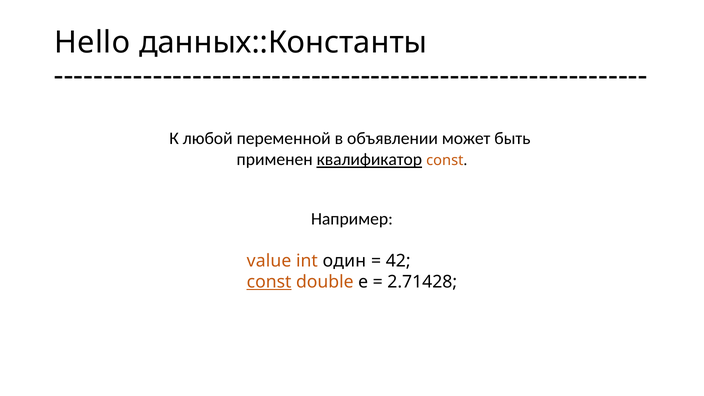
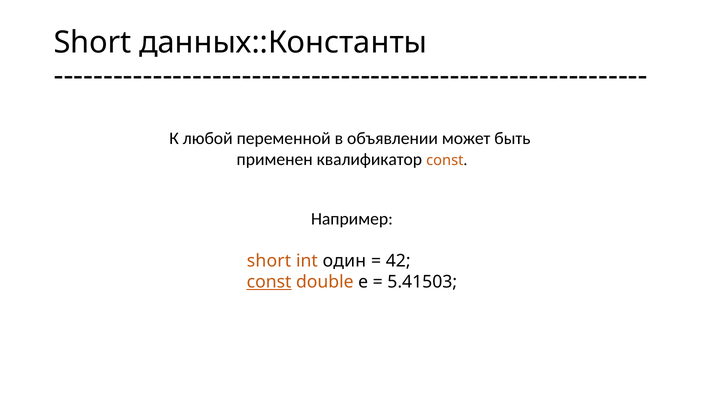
Hello: Hello -> Short (92, 43)
квалификатор underline: present -> none (369, 160)
value: value -> short (269, 261)
2.71428: 2.71428 -> 5.41503 (422, 282)
